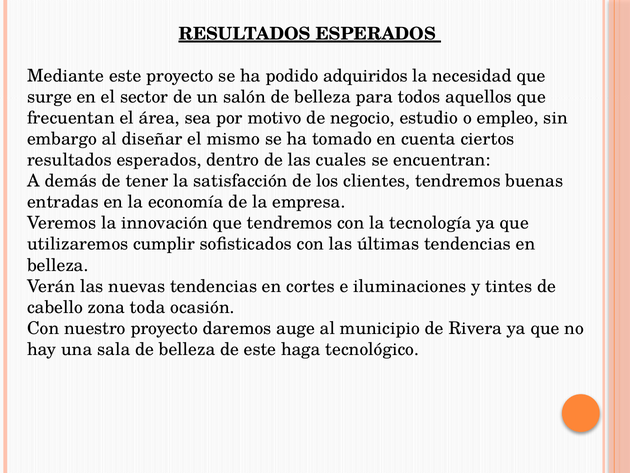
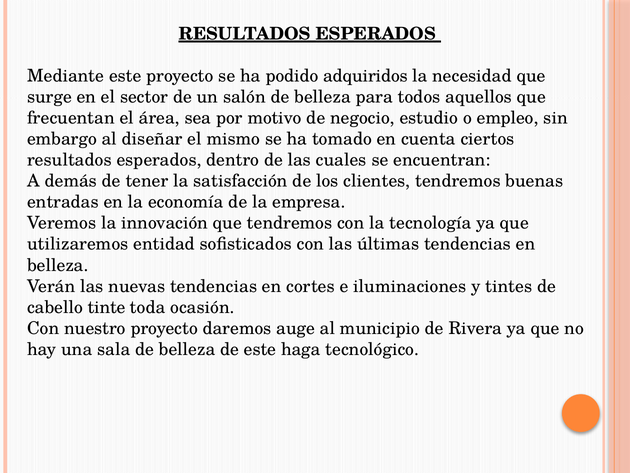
cumplir: cumplir -> entidad (164, 244)
zona: zona -> tinte (107, 307)
